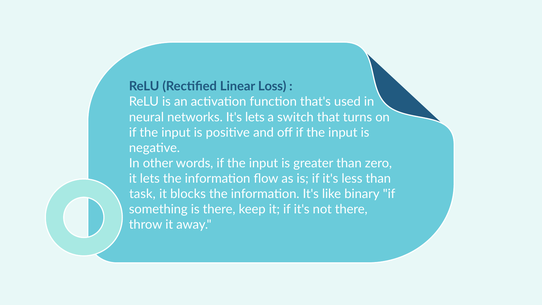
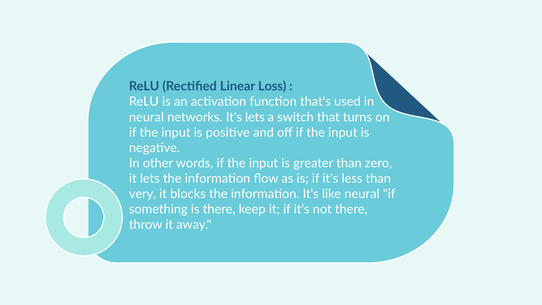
task: task -> very (143, 194)
like binary: binary -> neural (362, 194)
